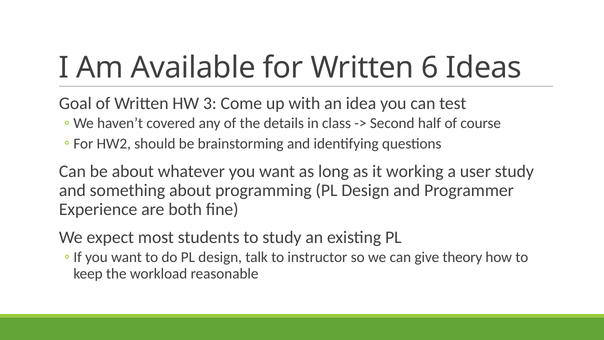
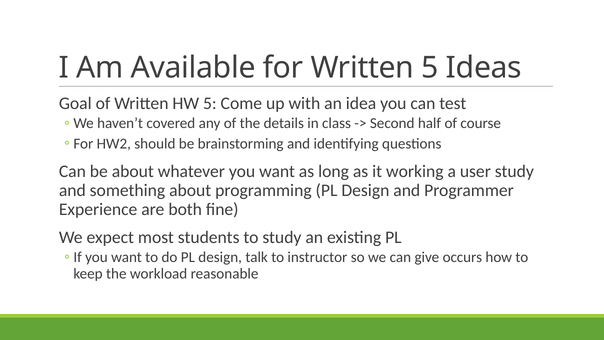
Written 6: 6 -> 5 (430, 68)
HW 3: 3 -> 5 (210, 103)
theory: theory -> occurs (462, 257)
